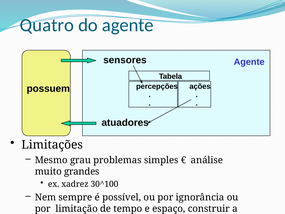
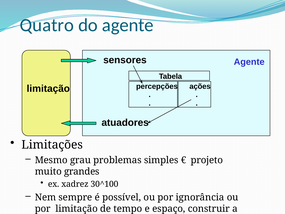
possuem: possuem -> limitação (48, 89)
análise: análise -> projeto (207, 160)
